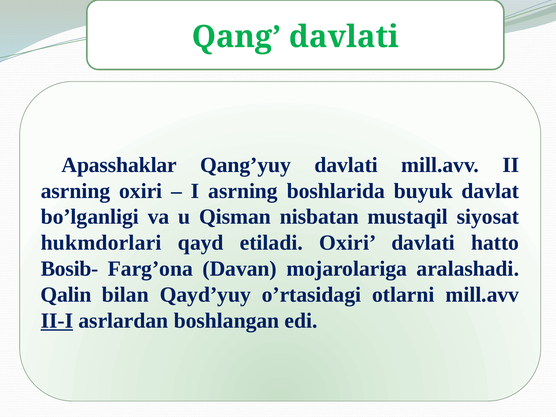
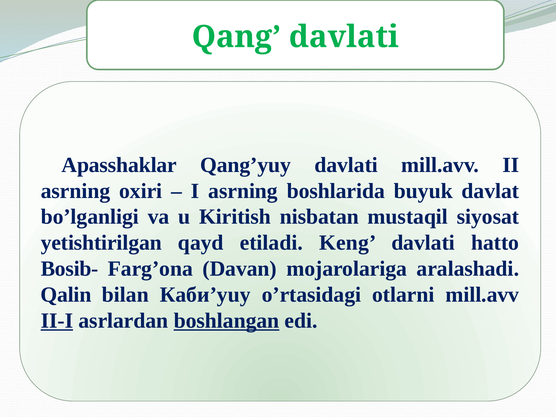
Qisman: Qisman -> Kiritish (235, 217)
hukmdorlari: hukmdorlari -> yetishtirilgan (101, 243)
etiladi Oxiri: Oxiri -> Keng (348, 243)
Qayd’yuy: Qayd’yuy -> Каби’yuy (205, 295)
boshlangan underline: none -> present (227, 321)
